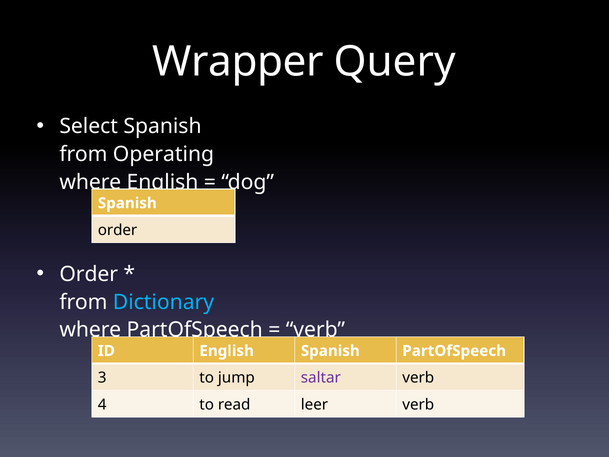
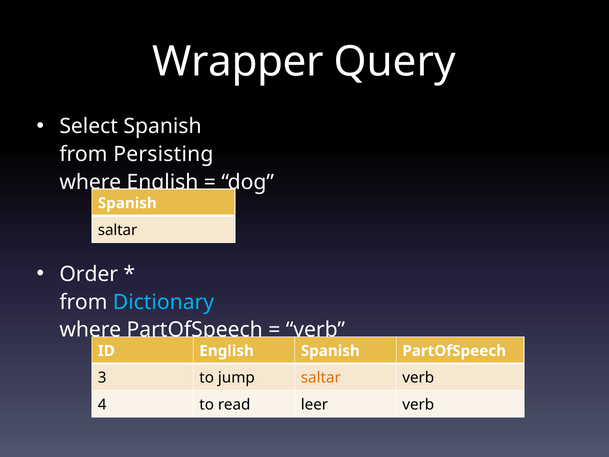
Operating: Operating -> Persisting (163, 154)
order: order -> saltar (118, 230)
saltar colour: purple -> orange (321, 378)
